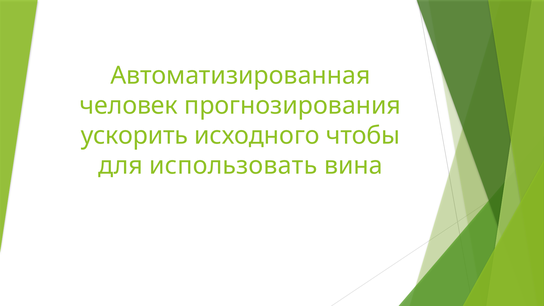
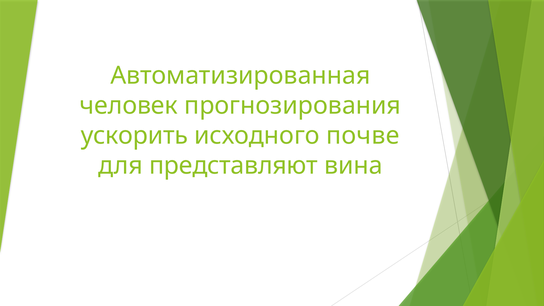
чтобы: чтобы -> почве (363, 136)
использовать: использовать -> представляют (233, 165)
